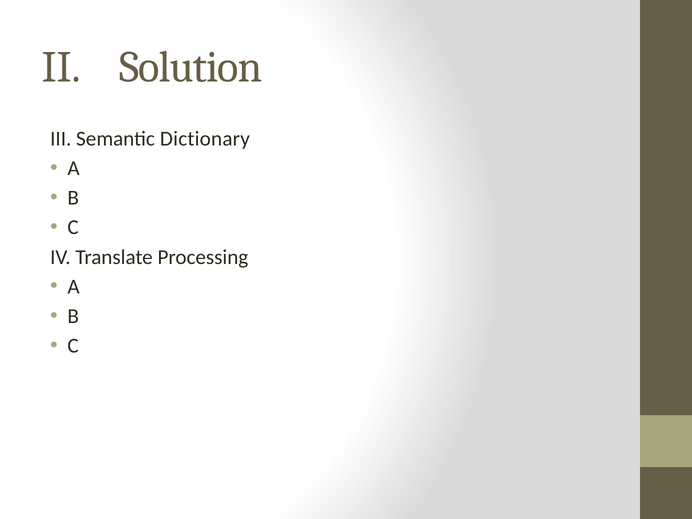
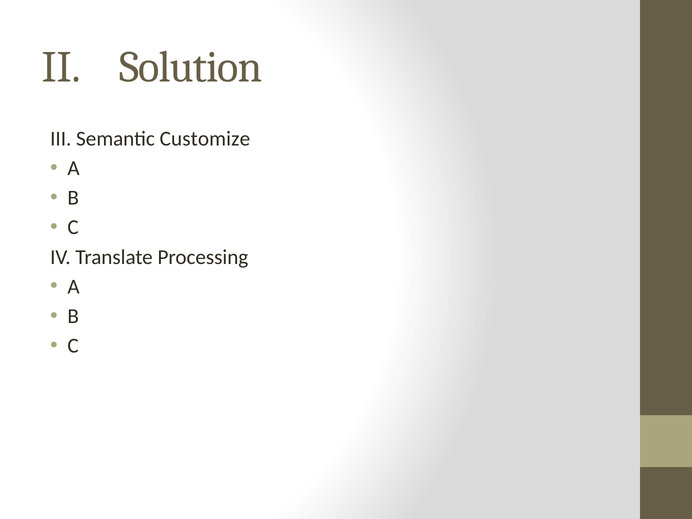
Dictionary: Dictionary -> Customize (205, 139)
